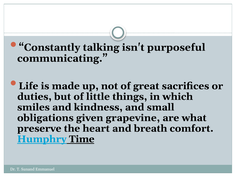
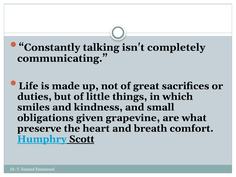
purposeful: purposeful -> completely (176, 47)
Time: Time -> Scott (82, 139)
